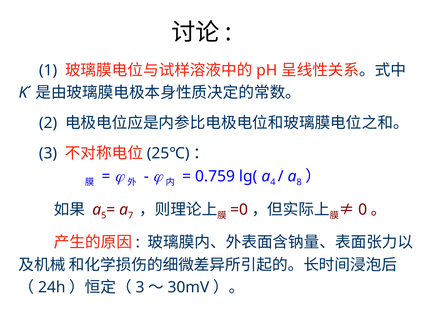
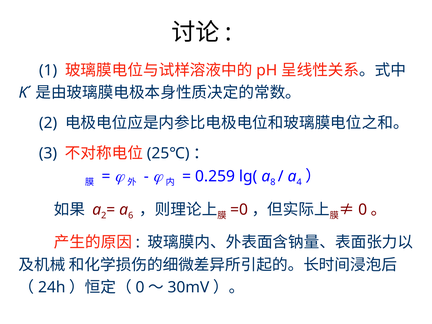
0.759: 0.759 -> 0.259 (215, 176)
4: 4 -> 8 (273, 182)
8: 8 -> 4 (299, 182)
5: 5 -> 2 (104, 216)
7: 7 -> 6 (131, 216)
3: 3 -> 0 (140, 287)
